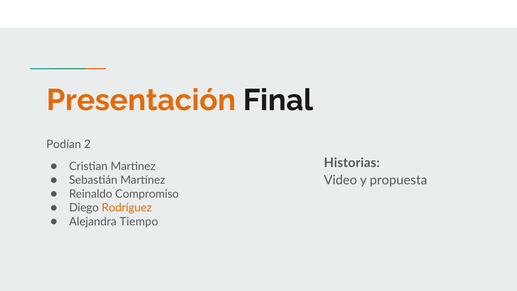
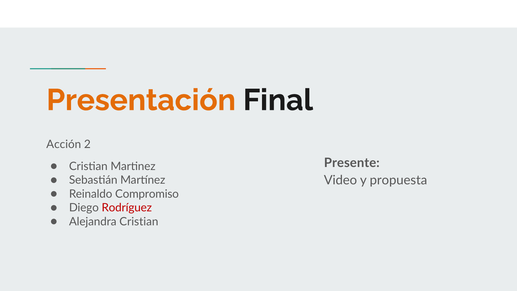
Podían: Podían -> Acción (64, 144)
Historias: Historias -> Presente (352, 163)
Rodríguez colour: orange -> red (127, 208)
Alejandra Tiempo: Tiempo -> Cristian (139, 221)
